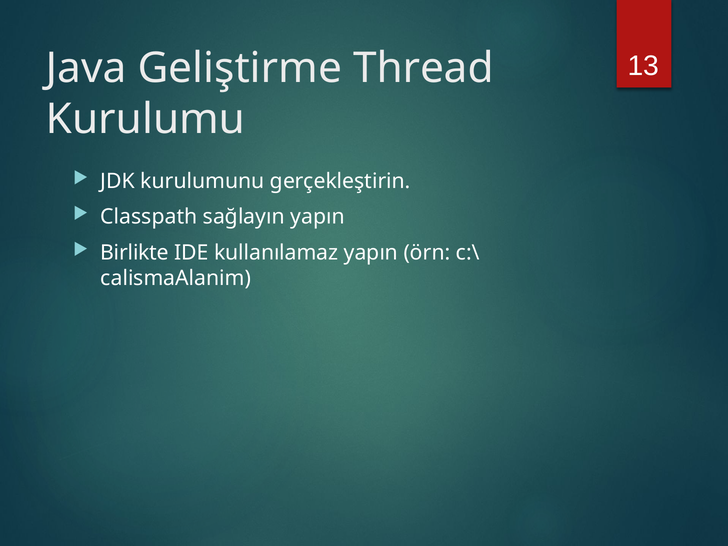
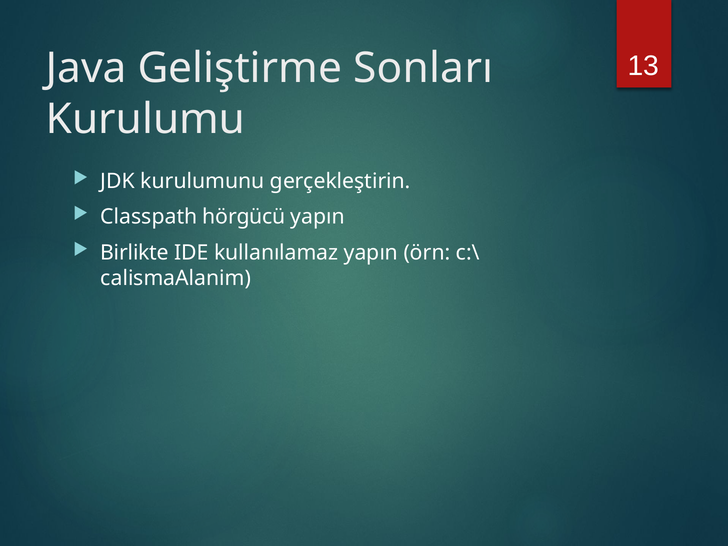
Thread: Thread -> Sonları (423, 68)
sağlayın: sağlayın -> hörgücü (244, 217)
